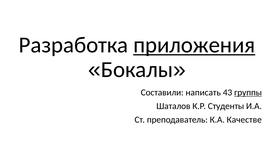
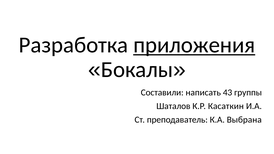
группы underline: present -> none (248, 93)
Студенты: Студенты -> Касаткин (226, 106)
Качестве: Качестве -> Выбрана (244, 120)
